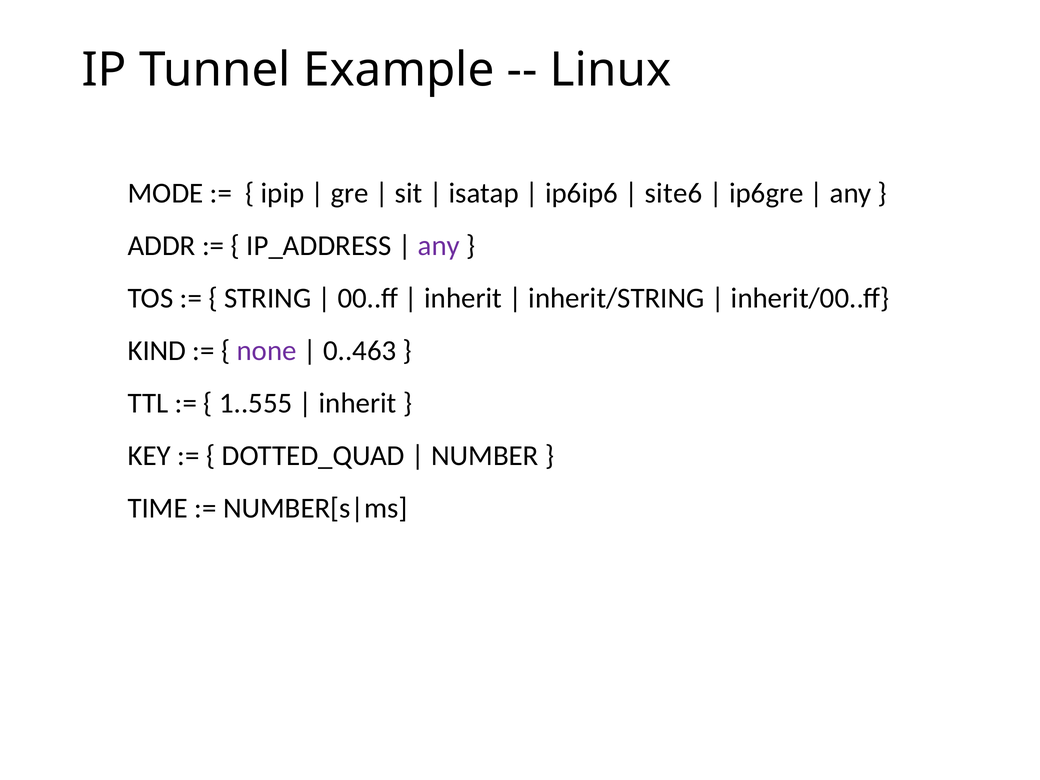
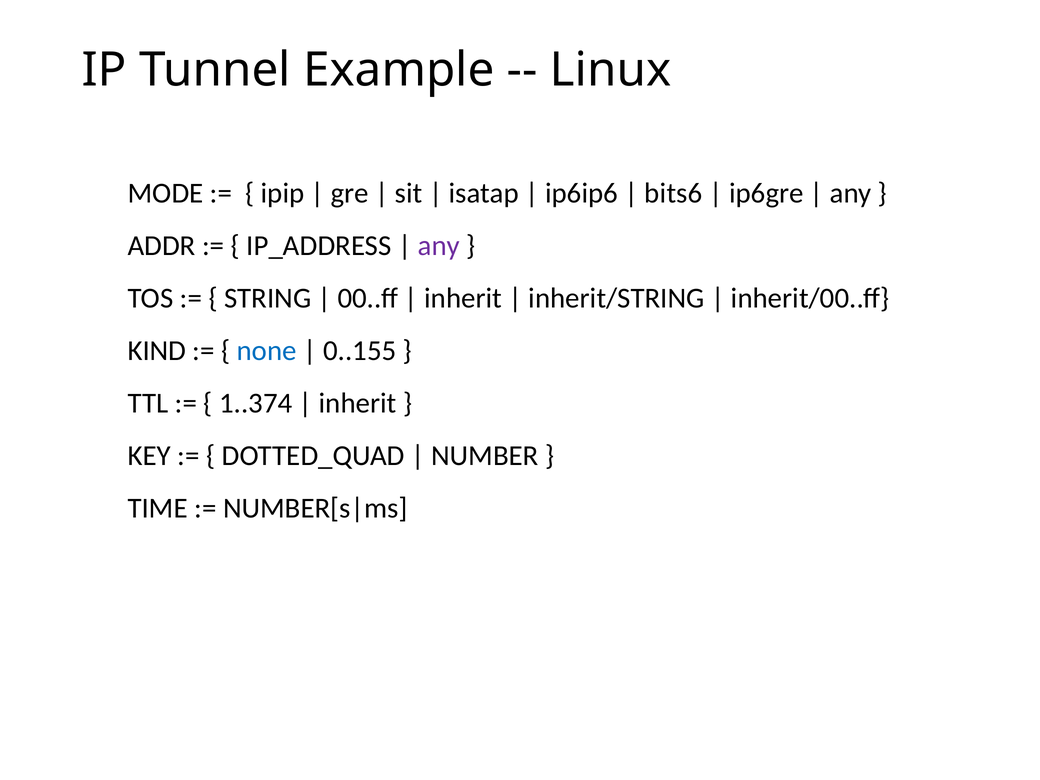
site6: site6 -> bits6 (673, 193)
none colour: purple -> blue (267, 351)
0..463: 0..463 -> 0..155 (360, 351)
1..555: 1..555 -> 1..374 (256, 403)
